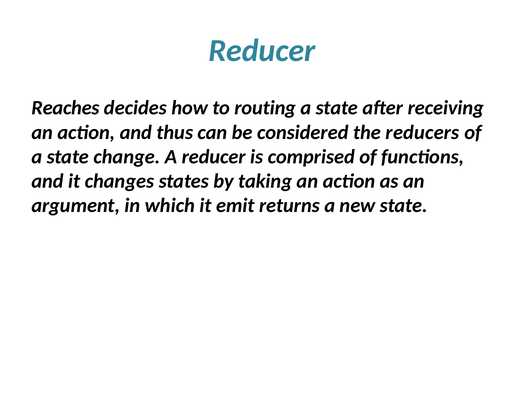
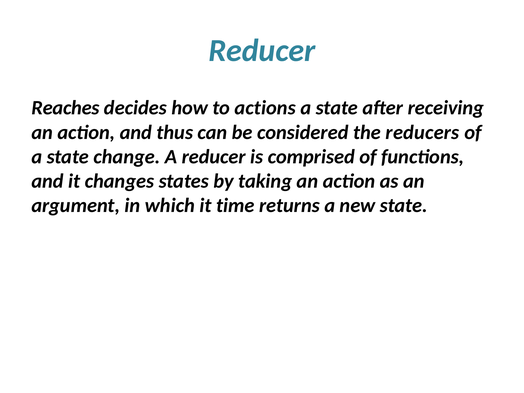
routing: routing -> actions (265, 108)
emit: emit -> time (235, 206)
